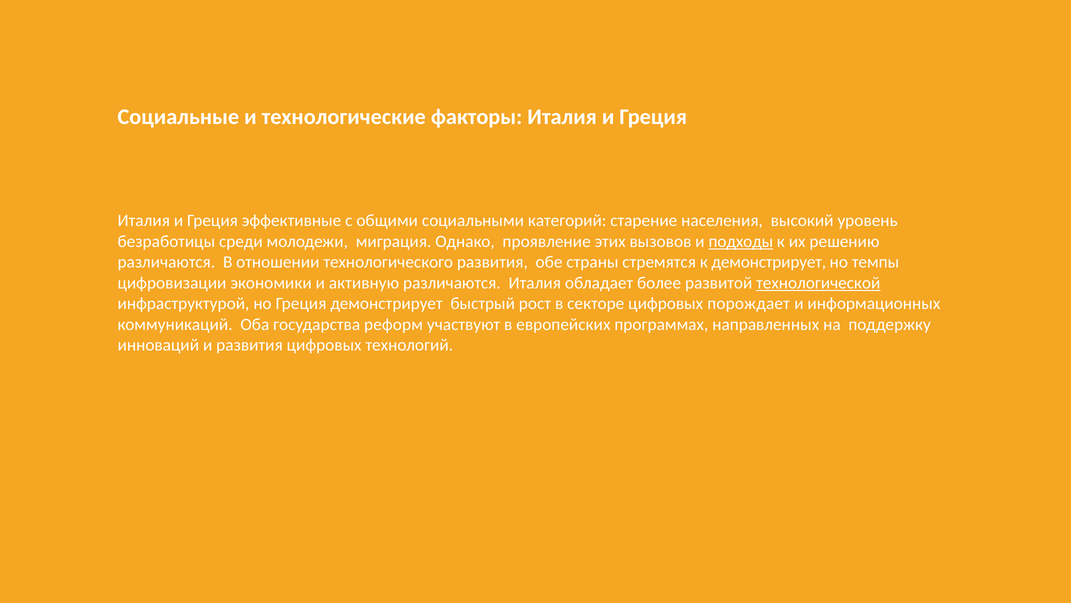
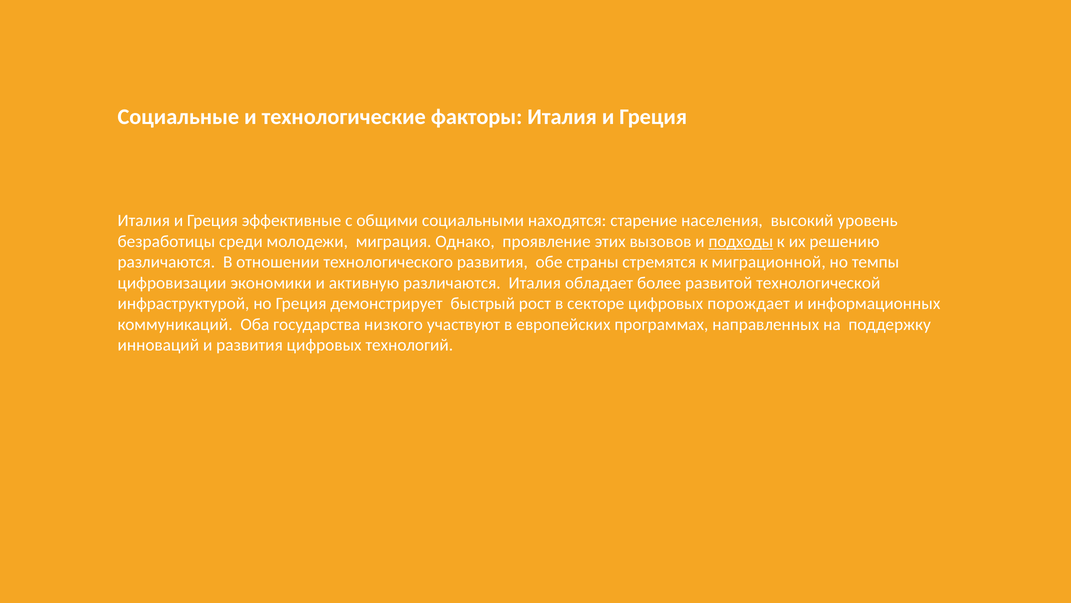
категорий: категорий -> находятся (567, 221)
к демонстрирует: демонстрирует -> миграционной (769, 262)
технологической underline: present -> none (818, 283)
реформ: реформ -> низкого (393, 324)
